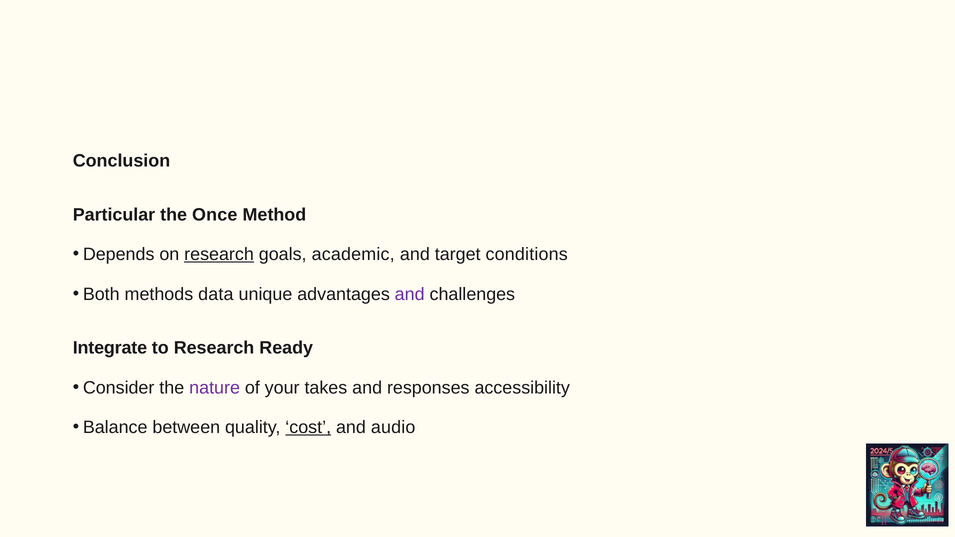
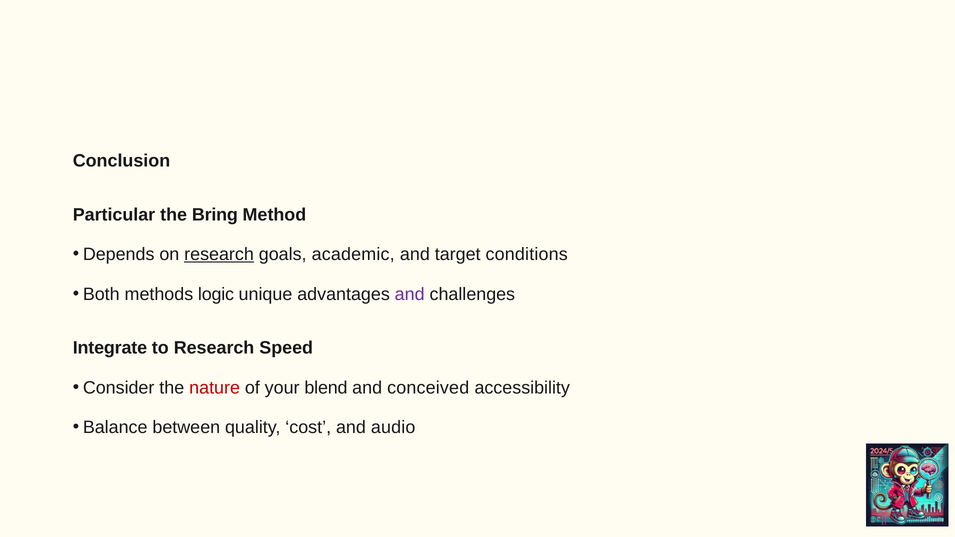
Once: Once -> Bring (215, 215)
data: data -> logic (216, 294)
Ready: Ready -> Speed (286, 348)
nature colour: purple -> red (215, 388)
takes: takes -> blend (326, 388)
responses: responses -> conceived (428, 388)
cost underline: present -> none (308, 428)
